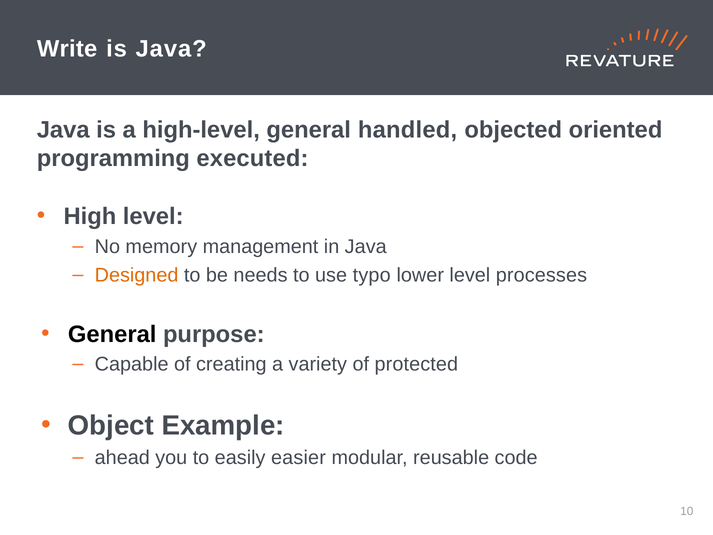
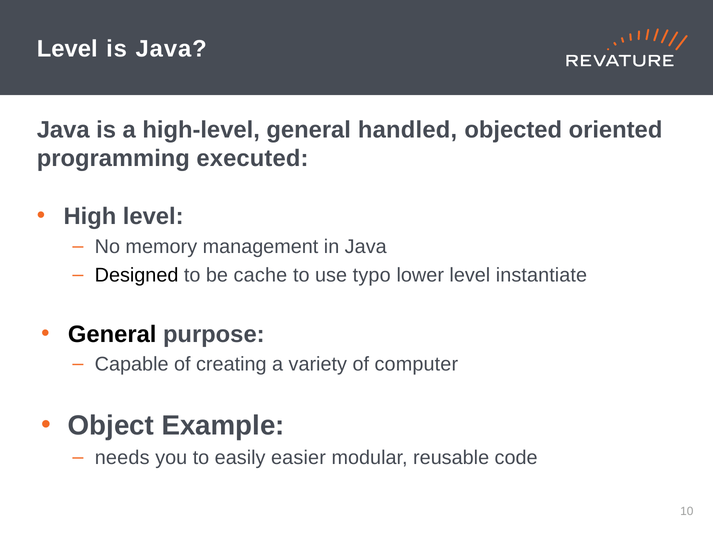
Write: Write -> Level (67, 49)
Designed colour: orange -> black (137, 275)
needs: needs -> cache (260, 275)
processes: processes -> instantiate (541, 275)
protected: protected -> computer (416, 364)
ahead: ahead -> needs (122, 457)
